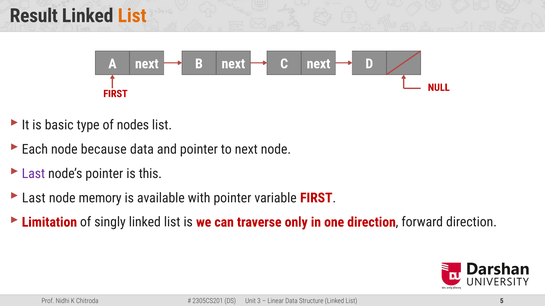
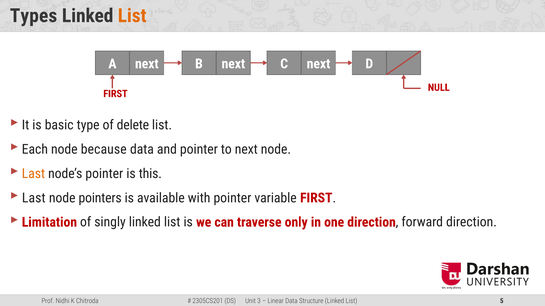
Result: Result -> Types (34, 16)
nodes: nodes -> delete (133, 125)
Last colour: purple -> orange (33, 174)
memory: memory -> pointers (100, 198)
